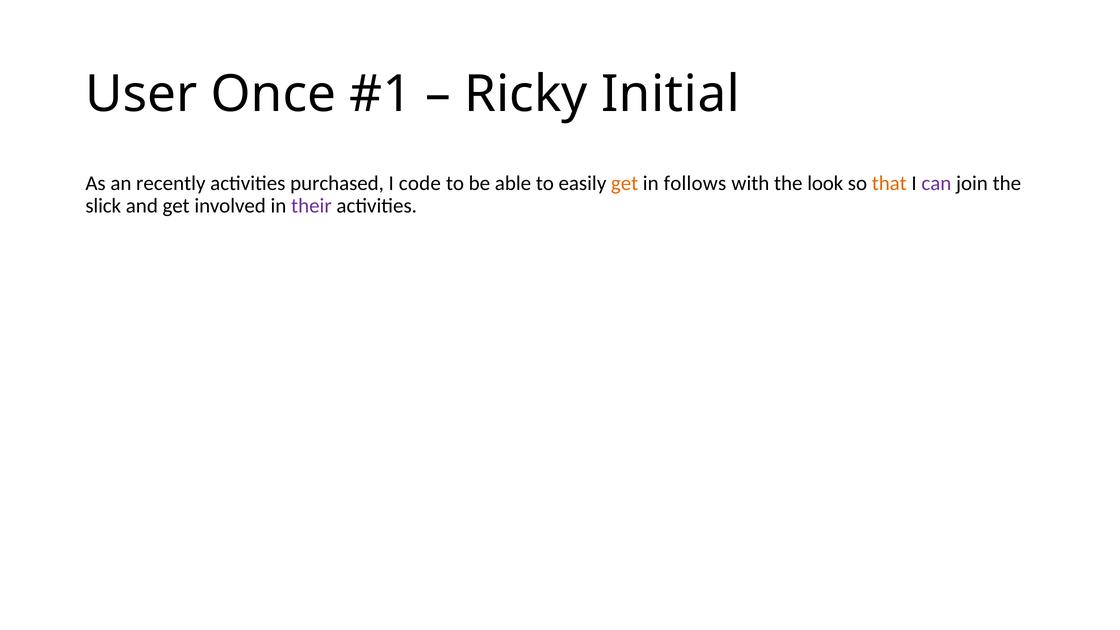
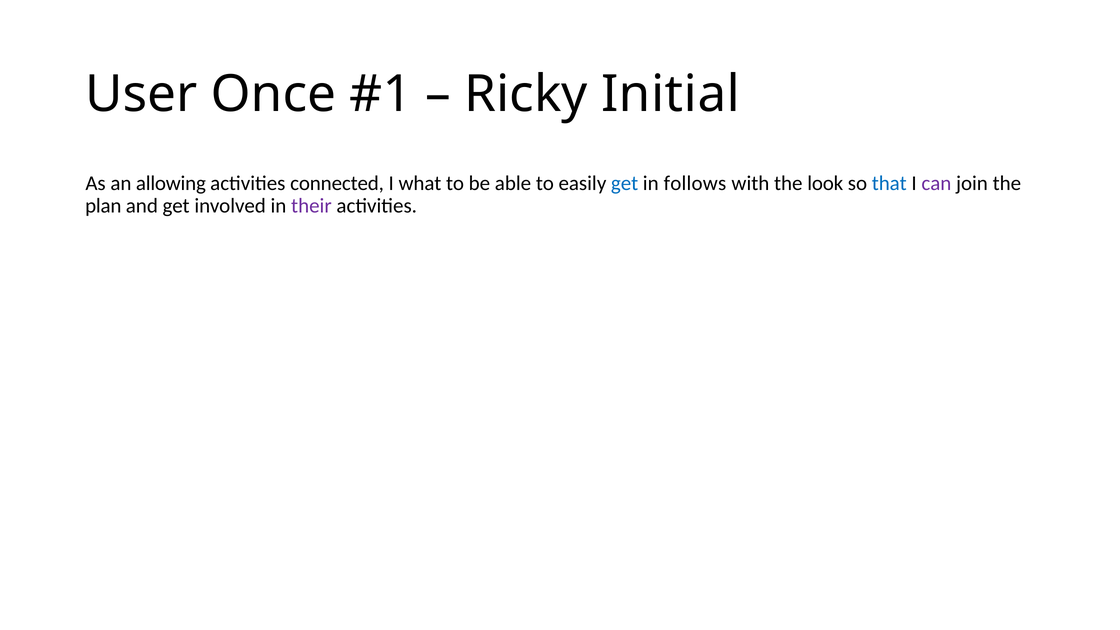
recently: recently -> allowing (171, 183)
purchased: purchased -> connected (337, 183)
code: code -> what (420, 183)
get colour: orange -> blue (625, 183)
that colour: orange -> blue (889, 183)
slick: slick -> plan (103, 206)
